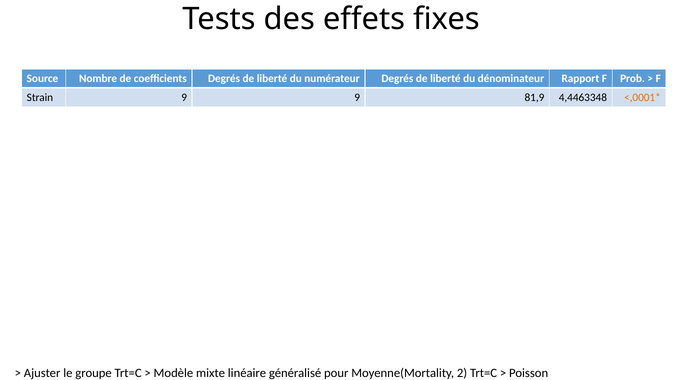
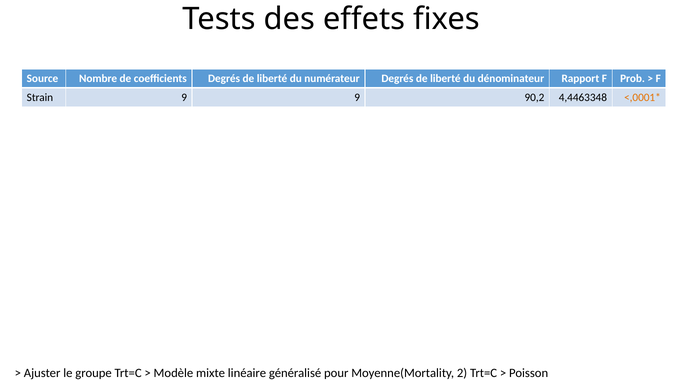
81,9: 81,9 -> 90,2 (534, 97)
